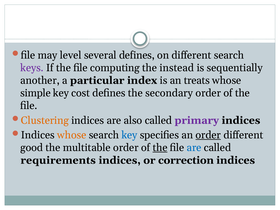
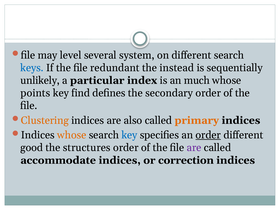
several defines: defines -> system (137, 55)
keys colour: purple -> blue (32, 68)
computing: computing -> redundant (115, 68)
another: another -> unlikely (40, 80)
treats: treats -> much (197, 80)
simple: simple -> points (35, 93)
cost: cost -> find (81, 93)
primary colour: purple -> orange (197, 120)
multitable: multitable -> structures (87, 148)
the underline: present -> none (160, 148)
are colour: blue -> purple (194, 148)
requirements: requirements -> accommodate (58, 160)
